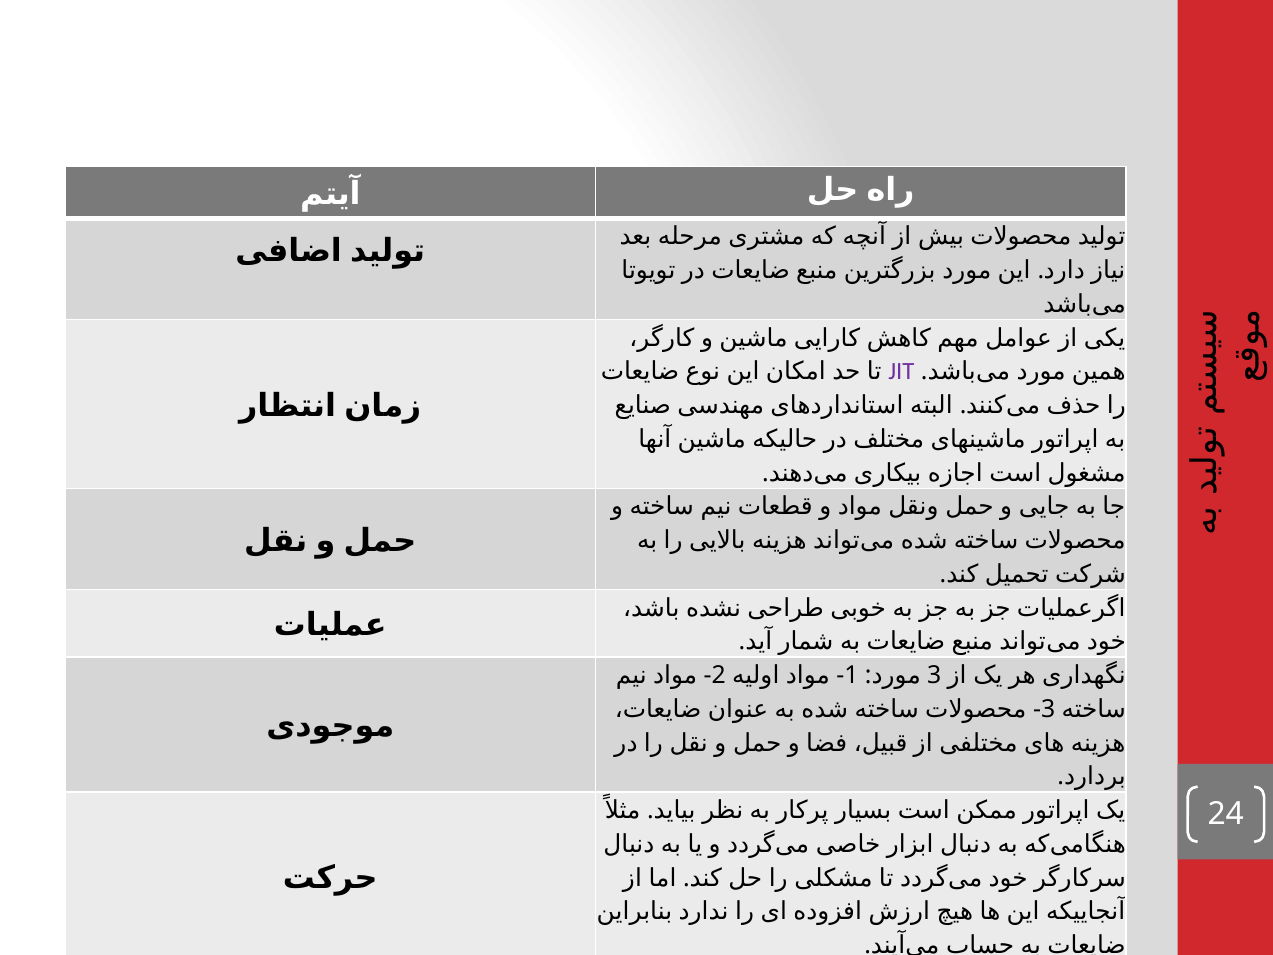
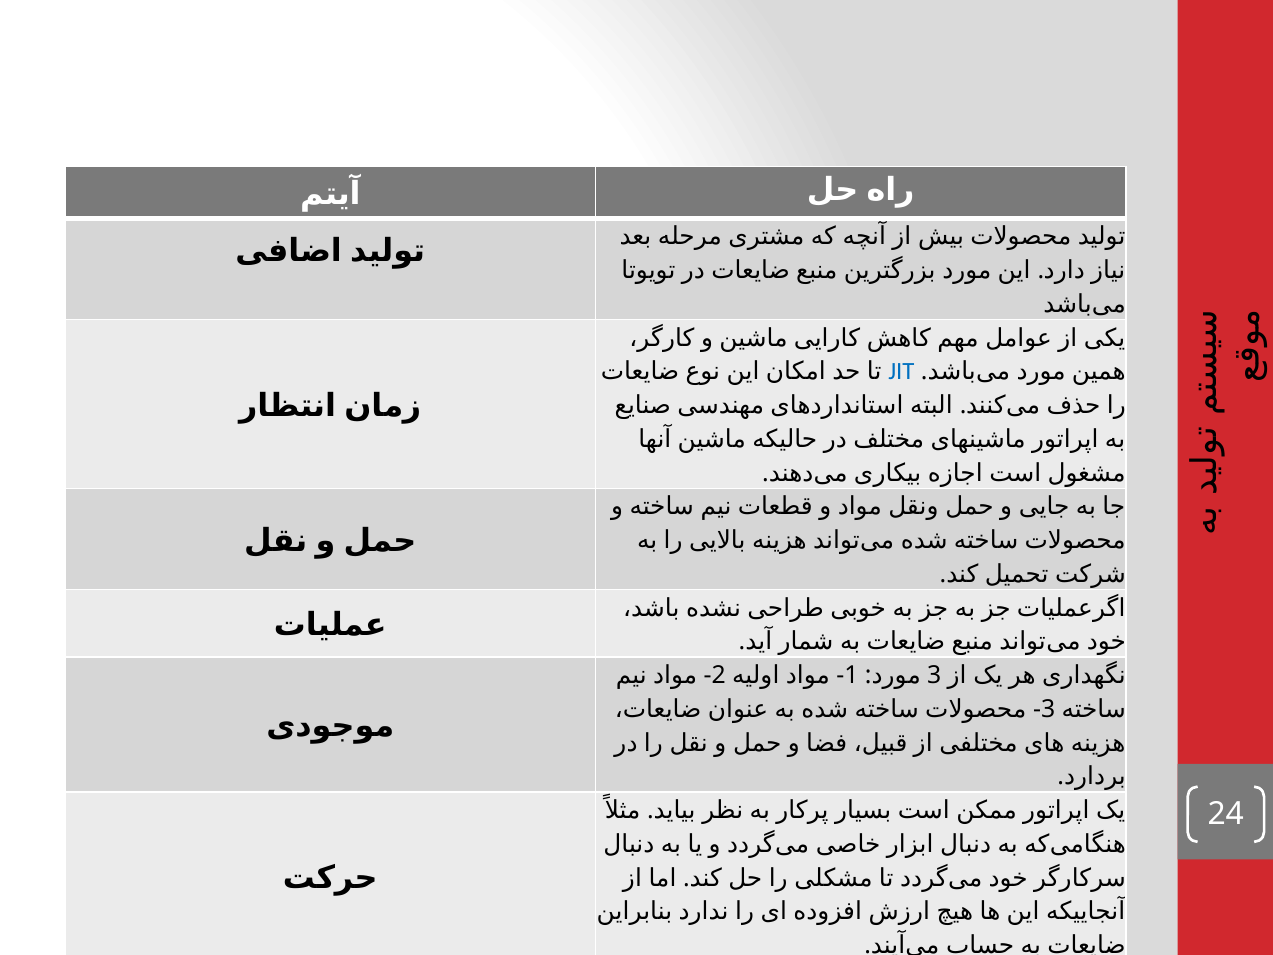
JIT colour: purple -> blue (901, 372)
